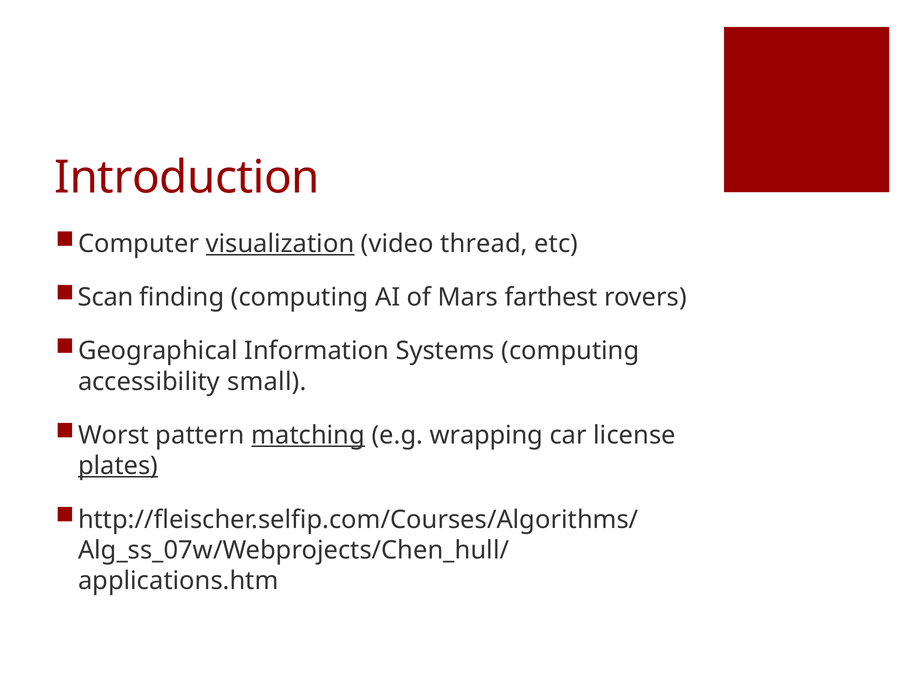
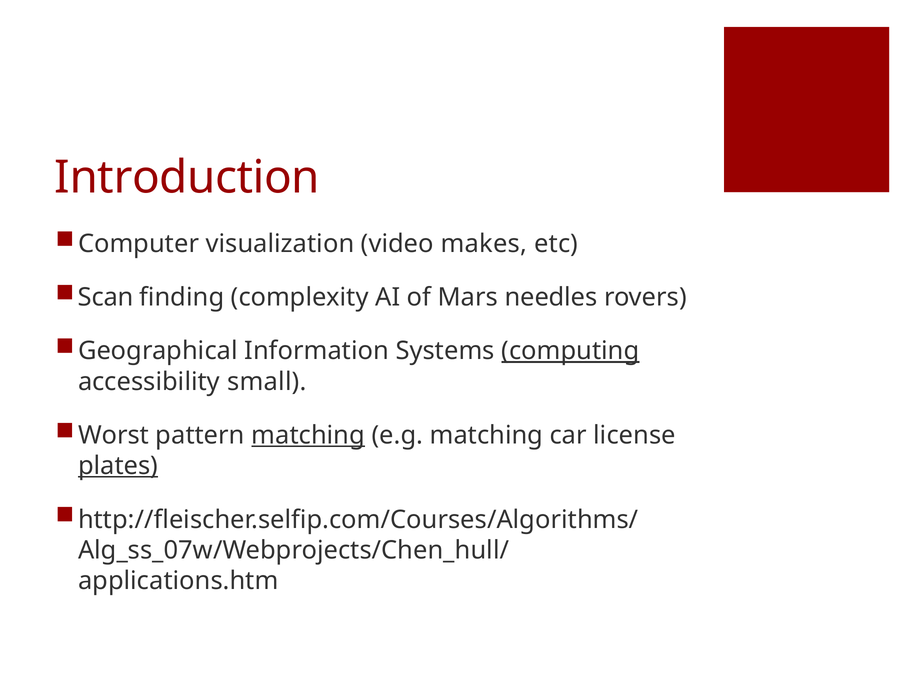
visualization underline: present -> none (280, 244)
thread: thread -> makes (484, 244)
finding computing: computing -> complexity (300, 297)
farthest: farthest -> needles (551, 297)
computing underline: none -> present (570, 351)
e.g wrapping: wrapping -> matching (486, 435)
